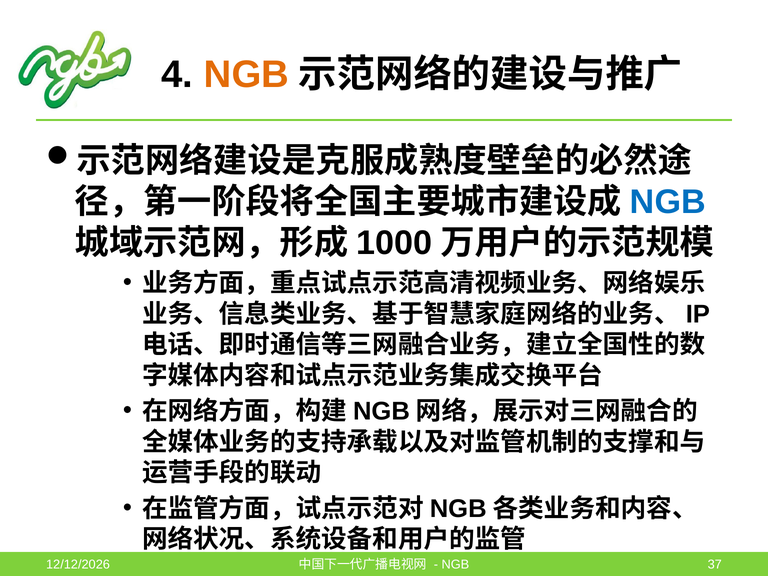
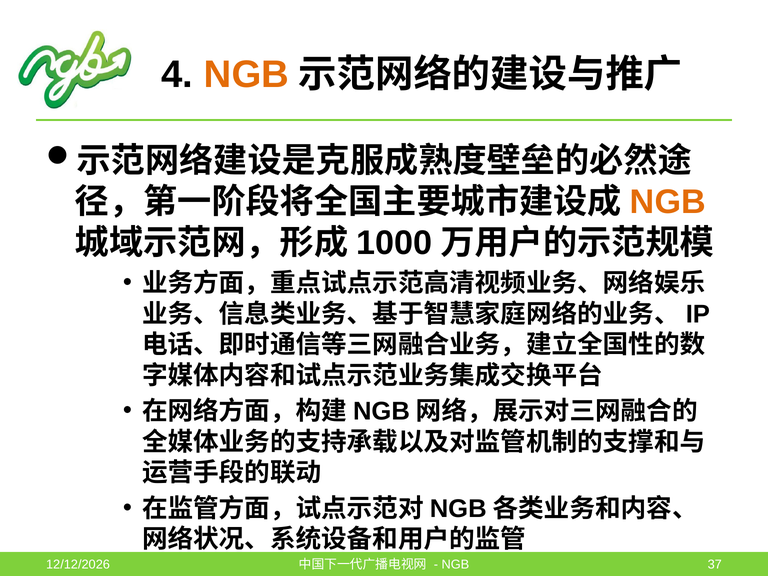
NGB colour: blue -> orange (668, 202)
